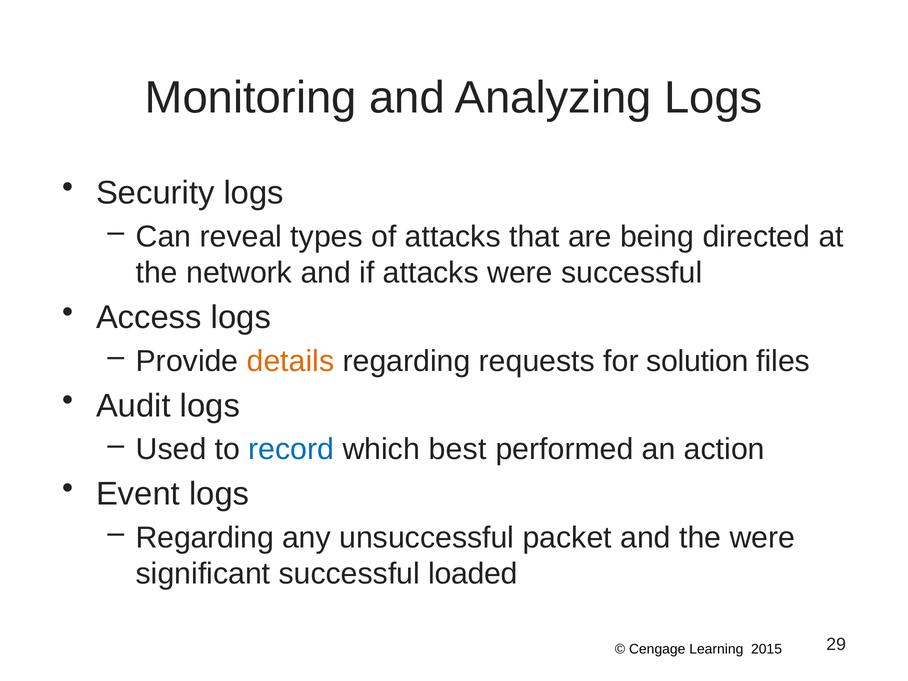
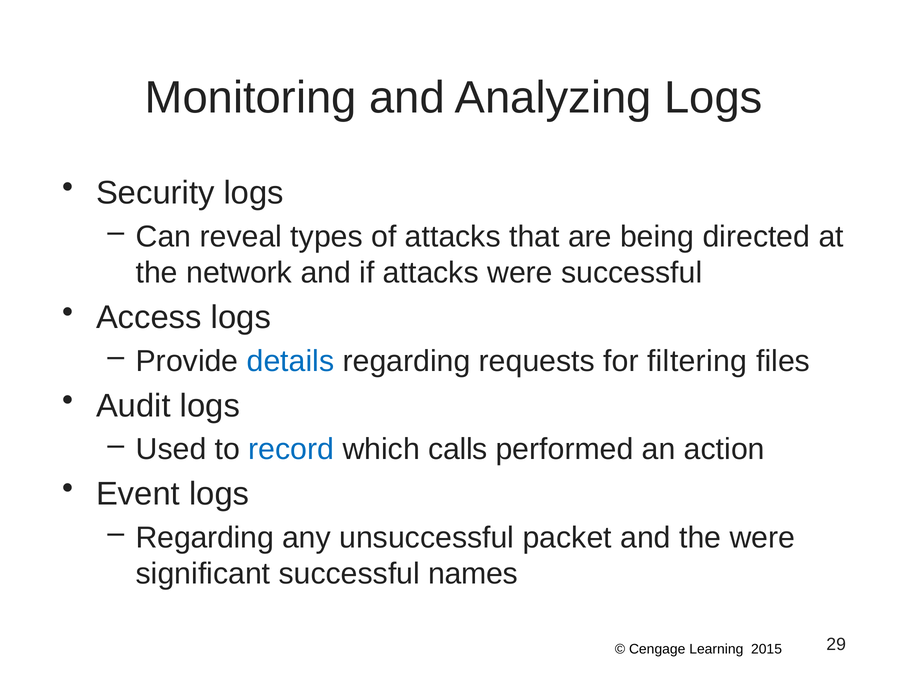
details colour: orange -> blue (290, 361)
solution: solution -> filtering (697, 361)
best: best -> calls (458, 449)
loaded: loaded -> names (473, 574)
